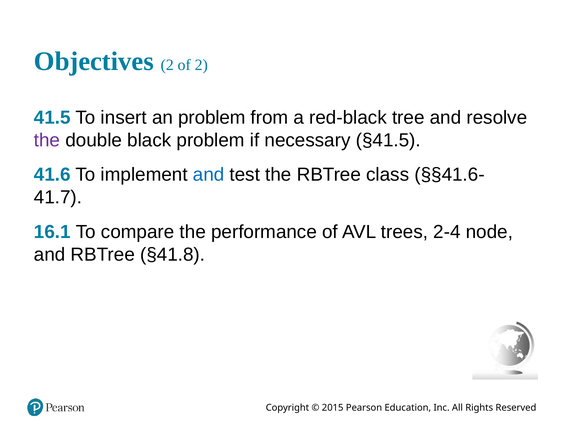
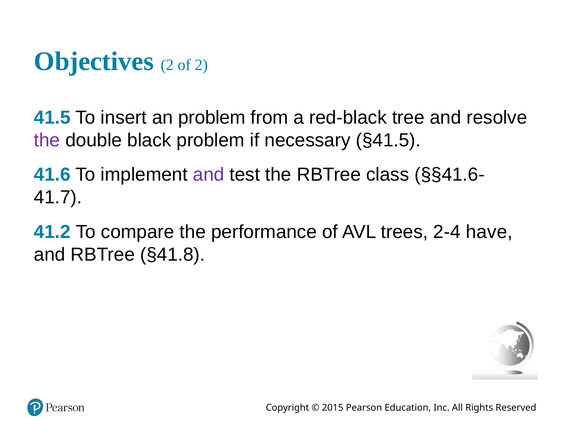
and colour: blue -> purple (209, 174)
16.1: 16.1 -> 41.2 (52, 231)
node: node -> have (489, 231)
